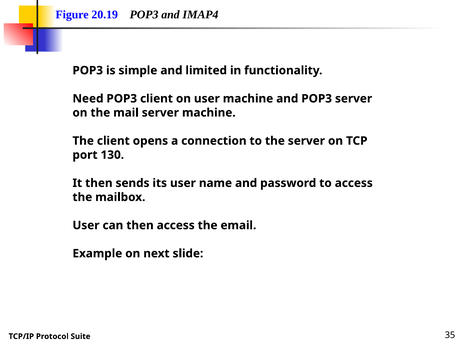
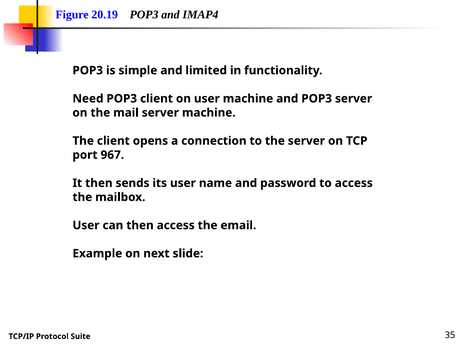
130: 130 -> 967 (112, 155)
